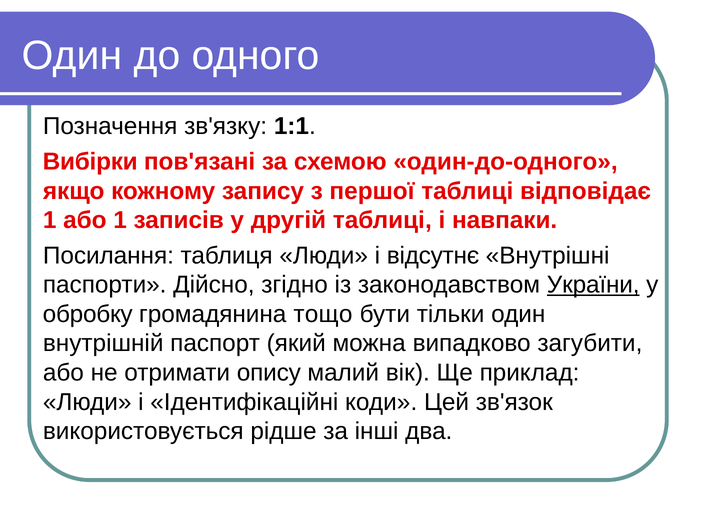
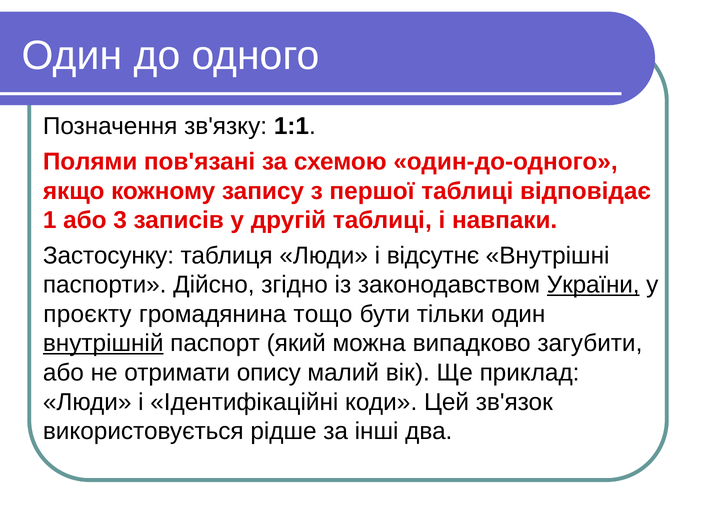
Вибірки: Вибірки -> Полями (90, 162)
або 1: 1 -> 3 (120, 220)
Посилання: Посилання -> Застосунку (108, 255)
обробку: обробку -> проєкту (87, 314)
внутрішній underline: none -> present (103, 343)
